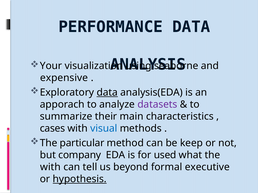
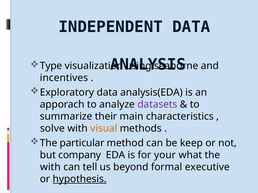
PERFORMANCE: PERFORMANCE -> INDEPENDENT (111, 27)
Your: Your -> Type (51, 66)
expensive: expensive -> incentives (64, 78)
data underline: present -> none (107, 93)
cases: cases -> solve (52, 129)
visual colour: blue -> orange (104, 129)
used: used -> your (165, 155)
